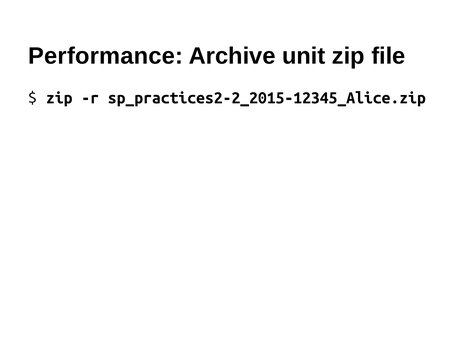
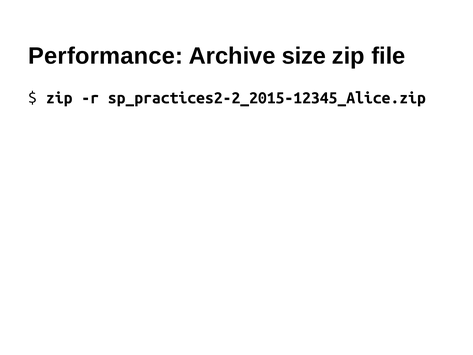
unit: unit -> size (304, 56)
